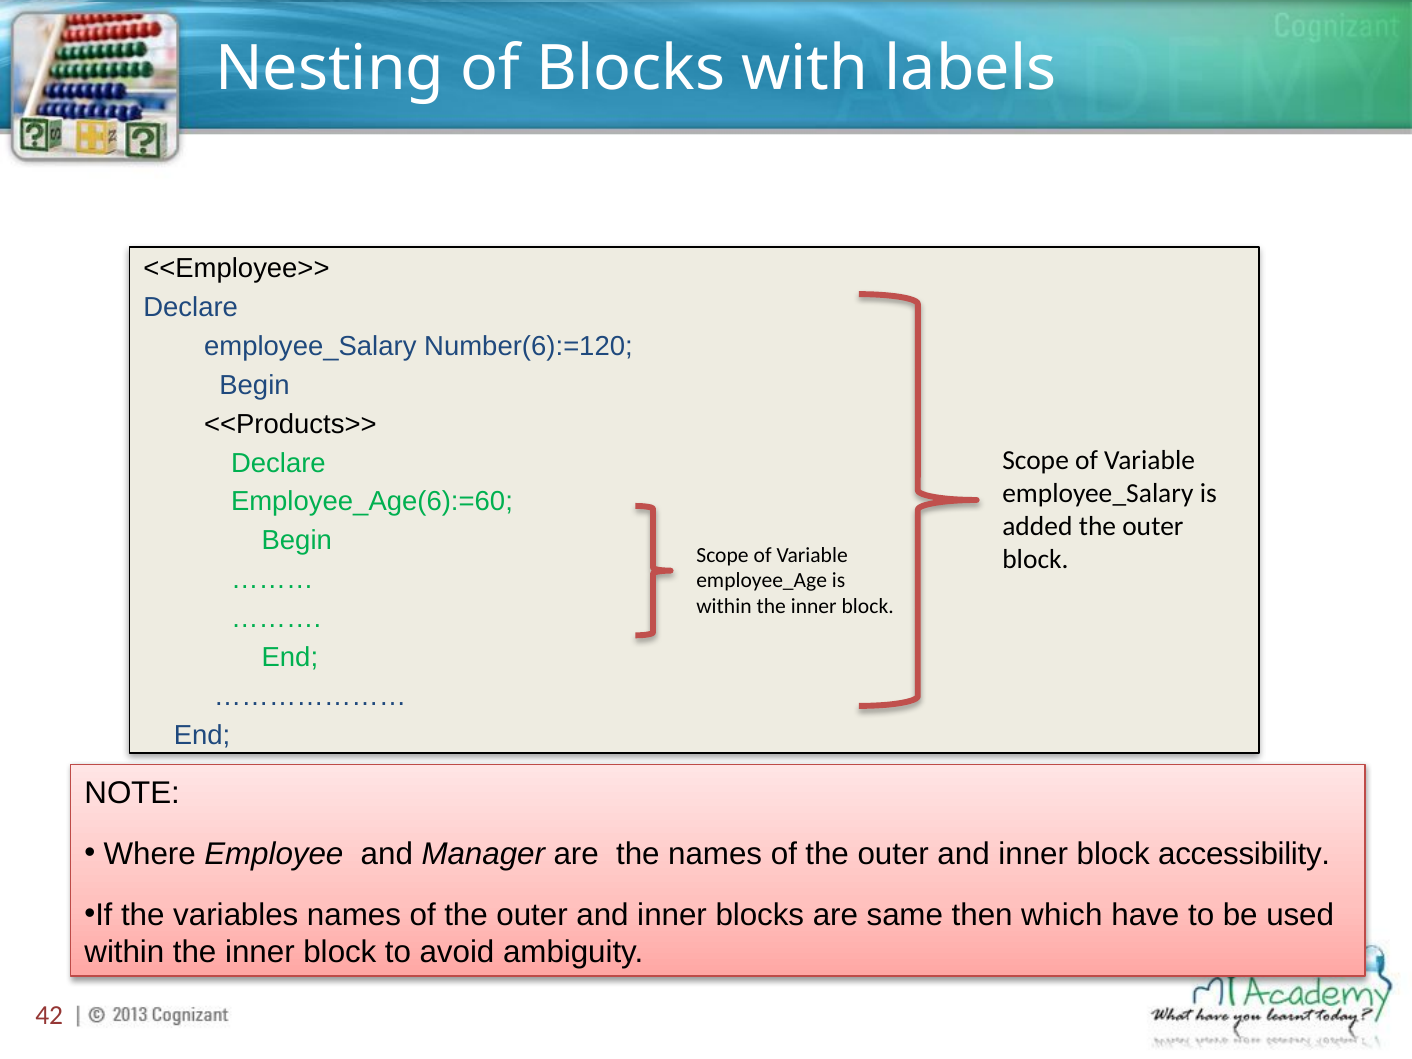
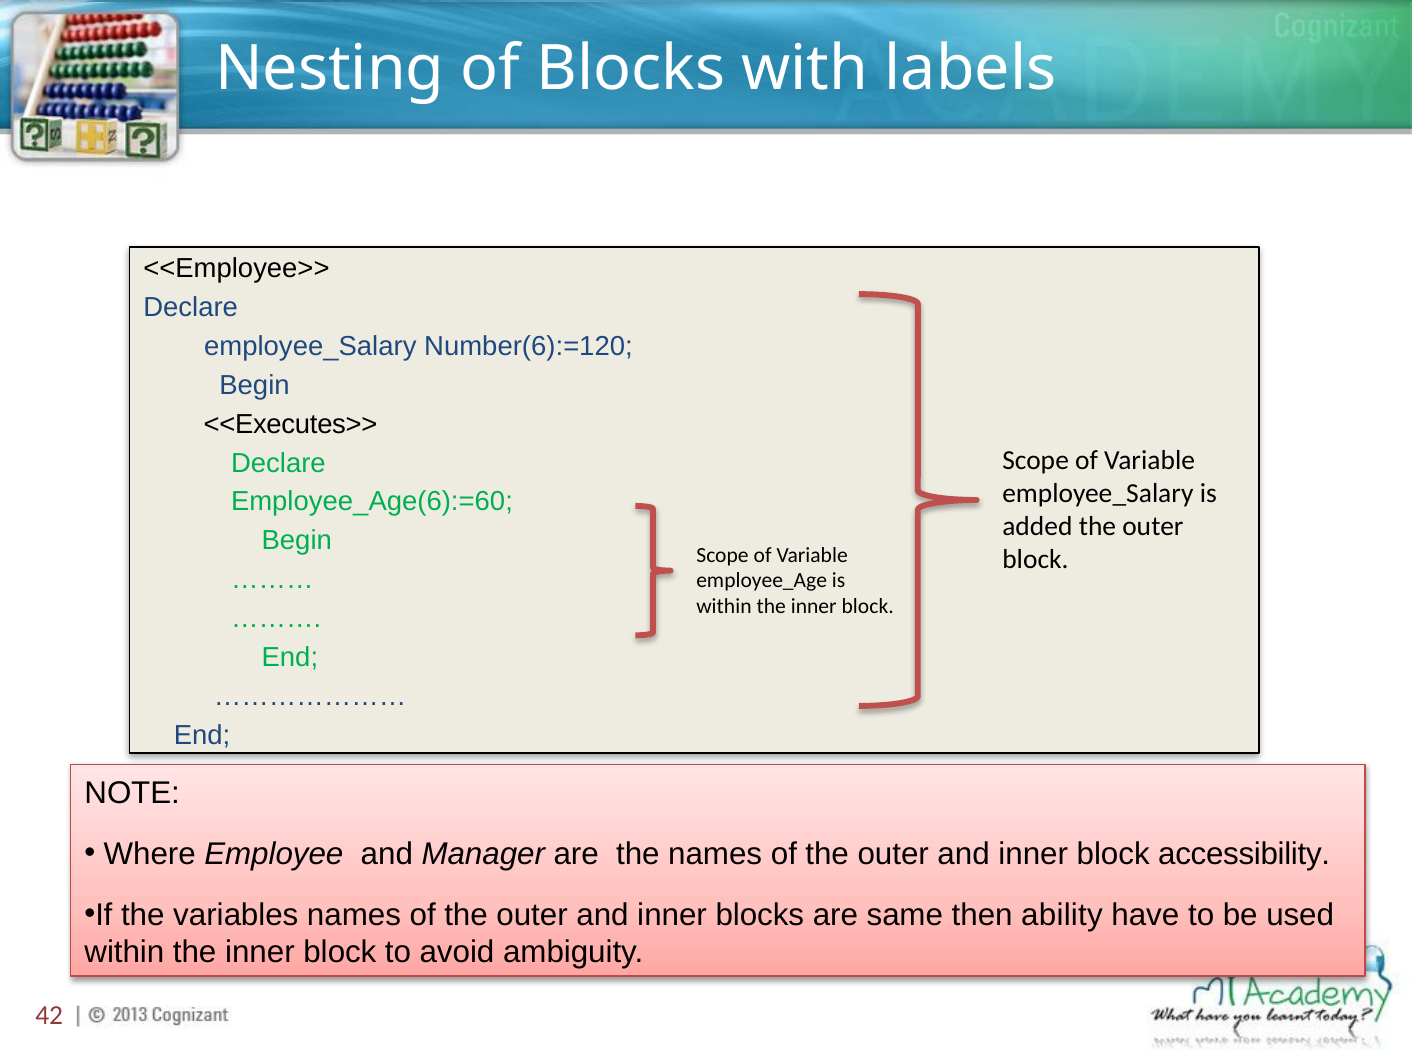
<<Products>>: <<Products>> -> <<Executes>> (290, 424)
which: which -> ability (1062, 915)
